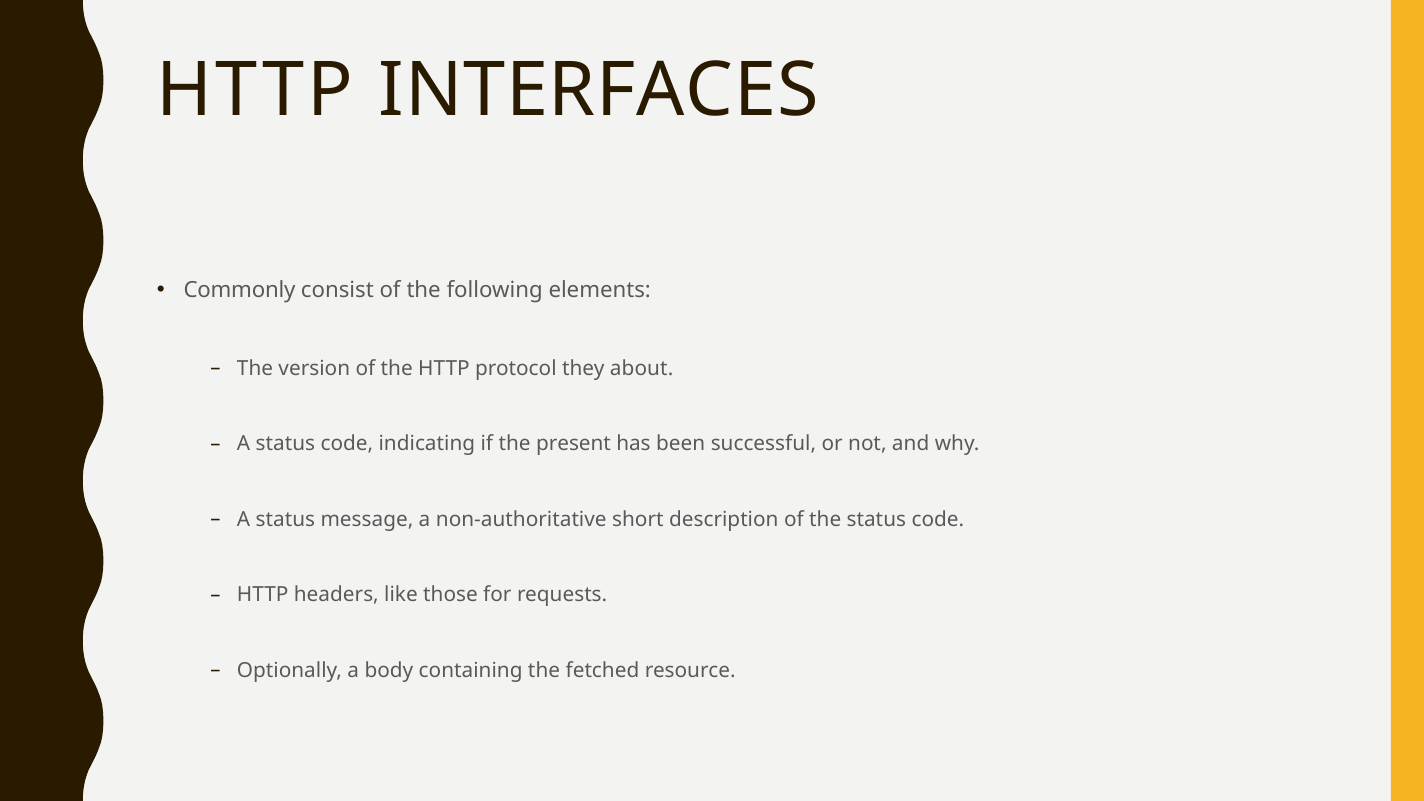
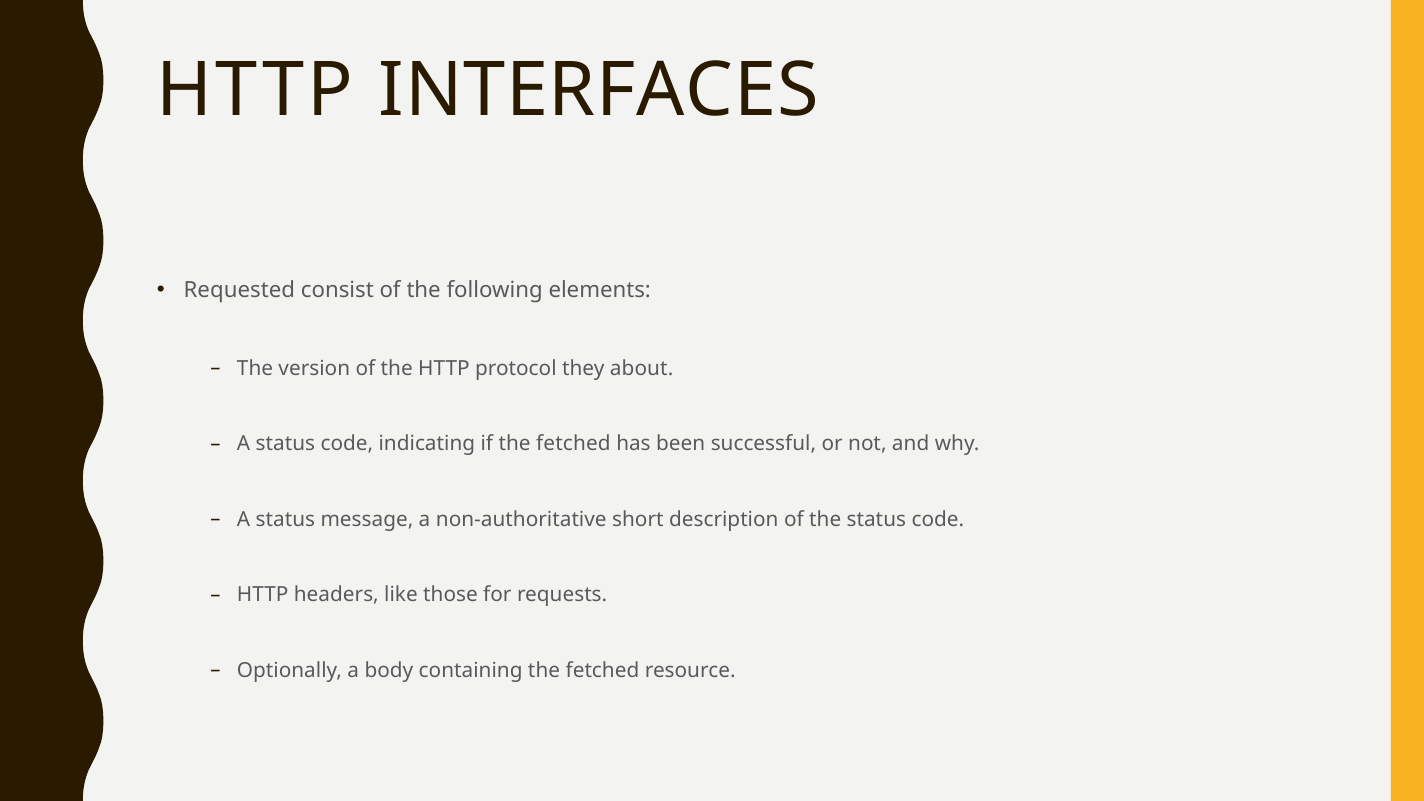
Commonly: Commonly -> Requested (239, 290)
if the present: present -> fetched (573, 444)
